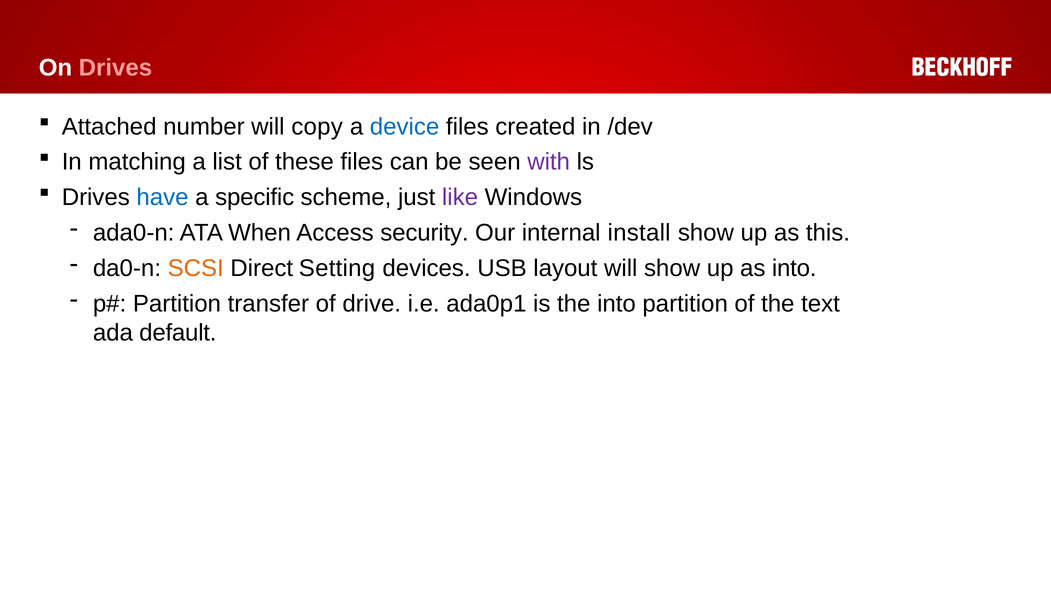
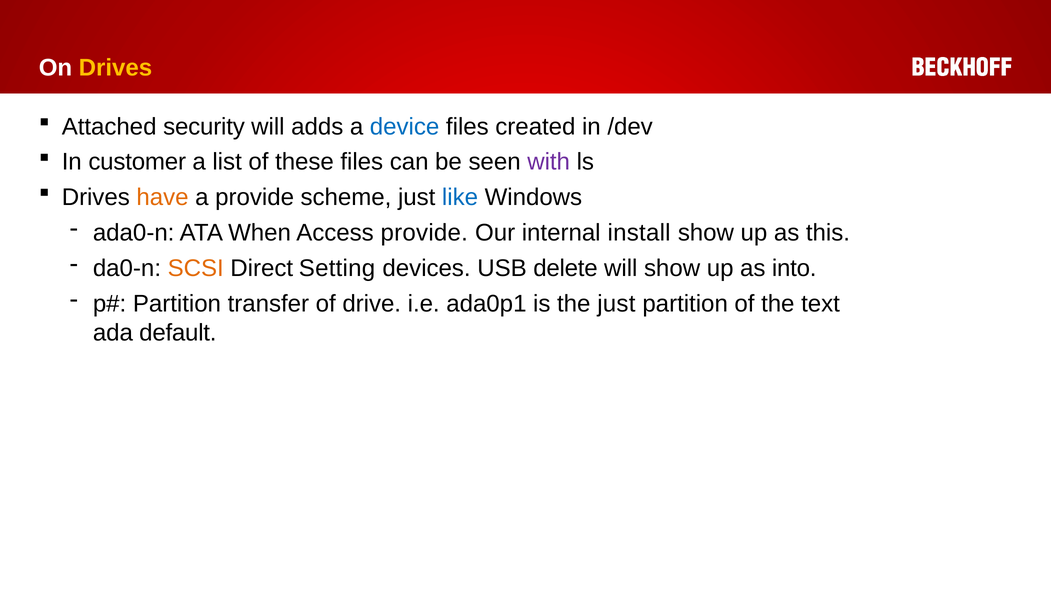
Drives colour: pink -> yellow (115, 68)
number: number -> security (204, 127)
copy: copy -> adds (317, 127)
matching: matching -> customer (137, 162)
have colour: blue -> orange (163, 198)
a specific: specific -> provide (255, 198)
like colour: purple -> blue (460, 198)
Access security: security -> provide (424, 233)
layout: layout -> delete (565, 268)
the into: into -> just (616, 304)
